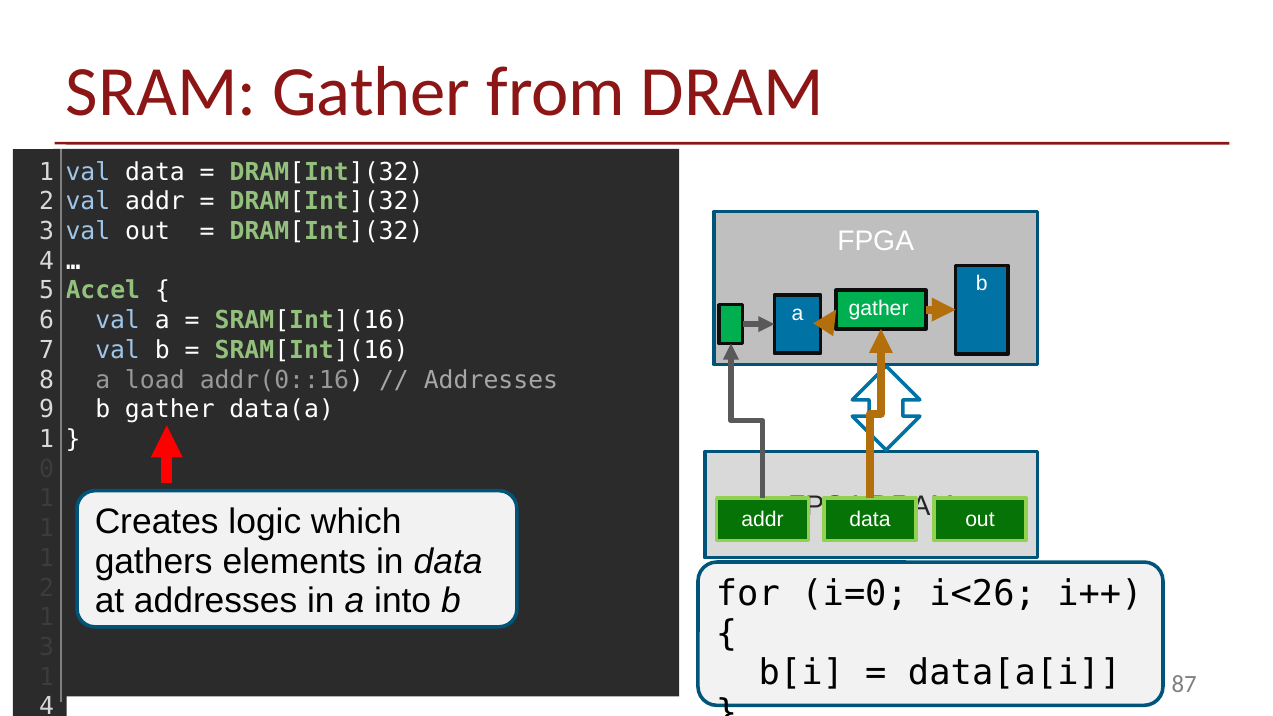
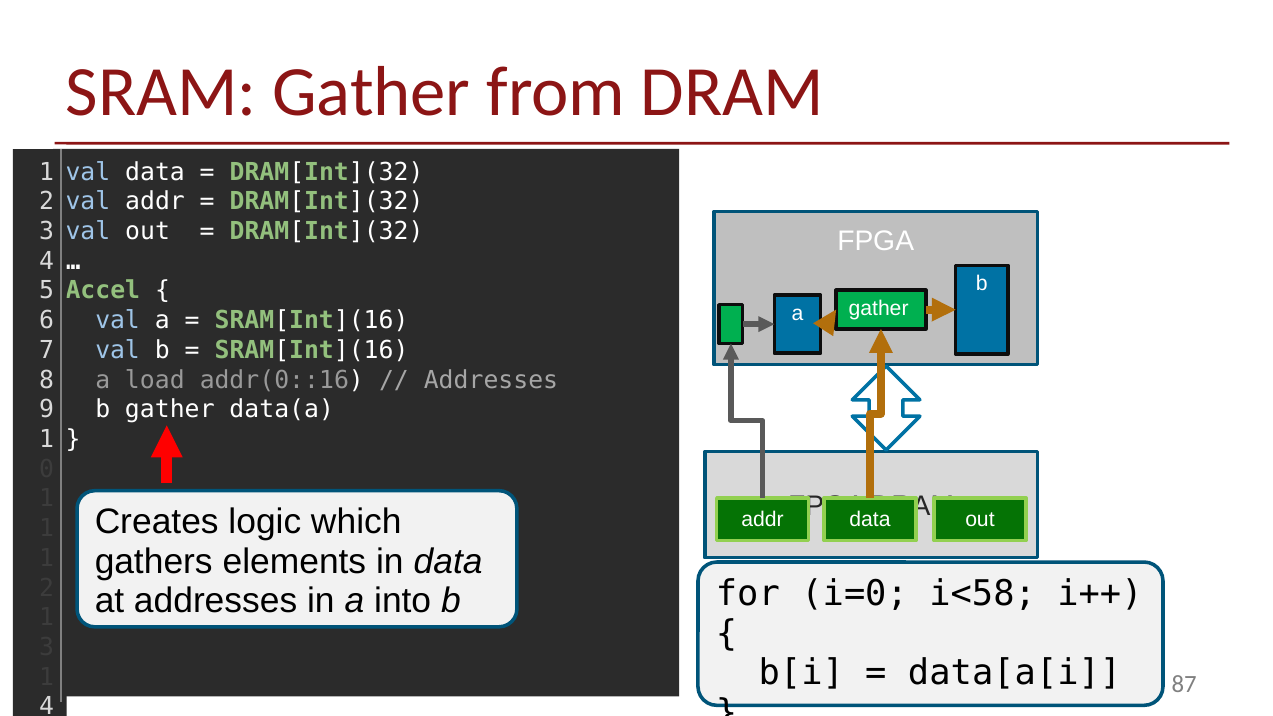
i<26: i<26 -> i<58 (983, 594)
